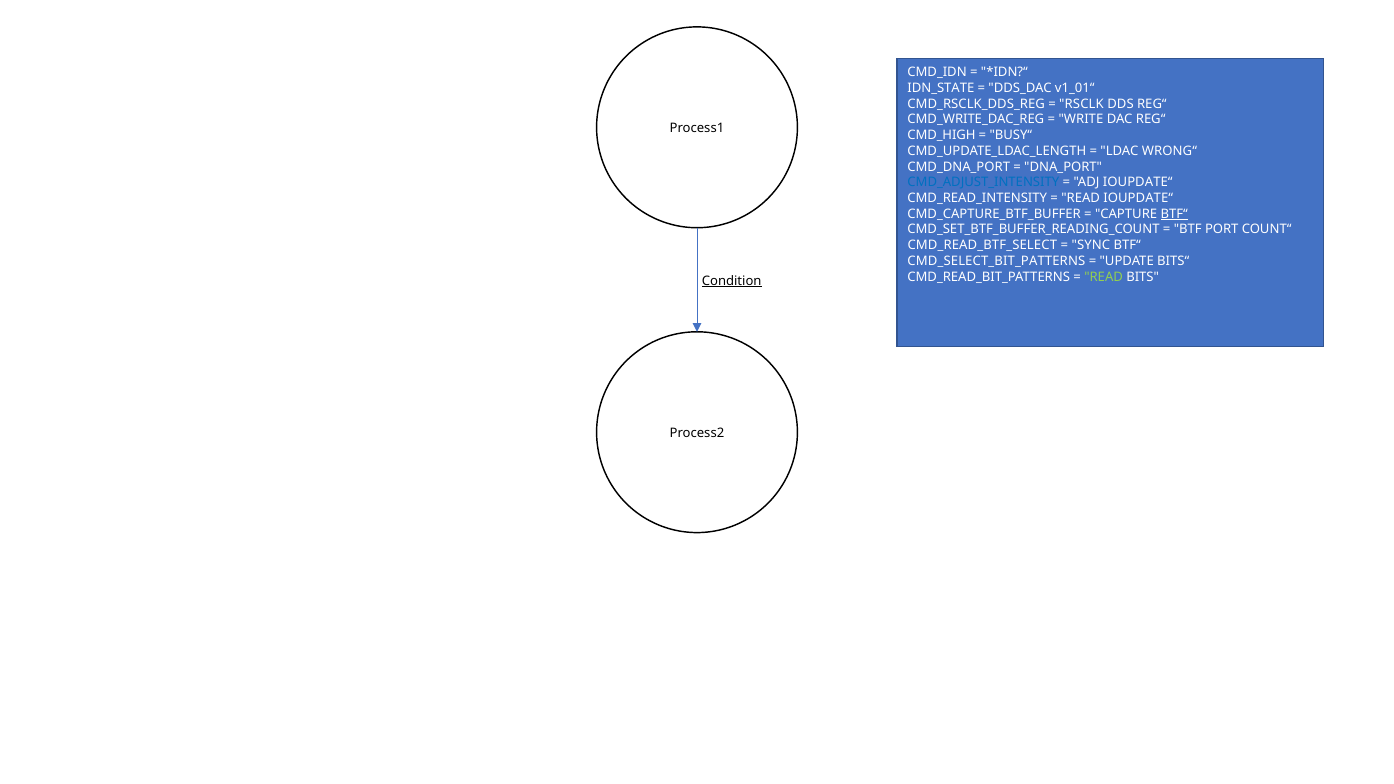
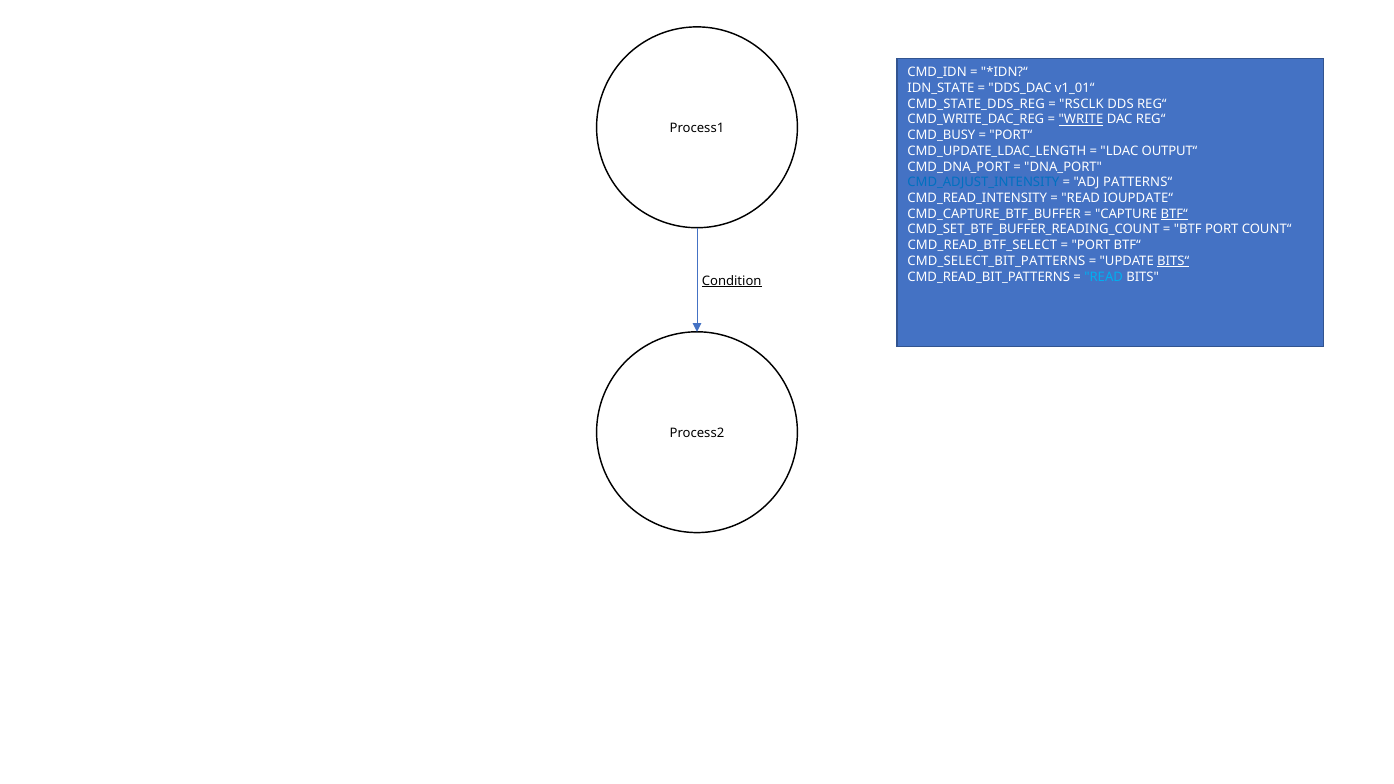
CMD_RSCLK_DDS_REG: CMD_RSCLK_DDS_REG -> CMD_STATE_DDS_REG (976, 104)
WRITE underline: none -> present (1081, 120)
CMD_HIGH: CMD_HIGH -> CMD_BUSY (941, 135)
BUSY“: BUSY“ -> PORT“ (1011, 135)
WRONG“: WRONG“ -> OUTPUT“ (1170, 151)
ADJ IOUPDATE“: IOUPDATE“ -> PATTERNS“ (1138, 182)
SYNC: SYNC -> PORT (1091, 245)
BITS“ underline: none -> present (1173, 261)
READ colour: light green -> light blue (1104, 277)
